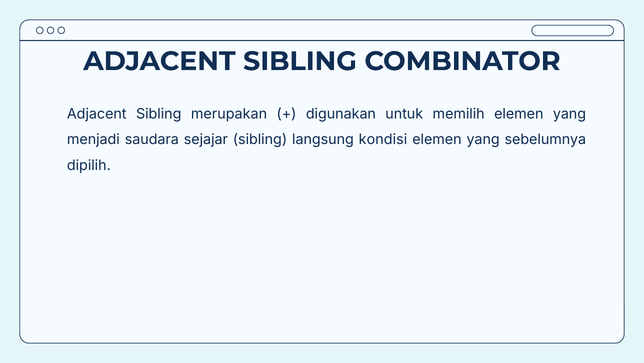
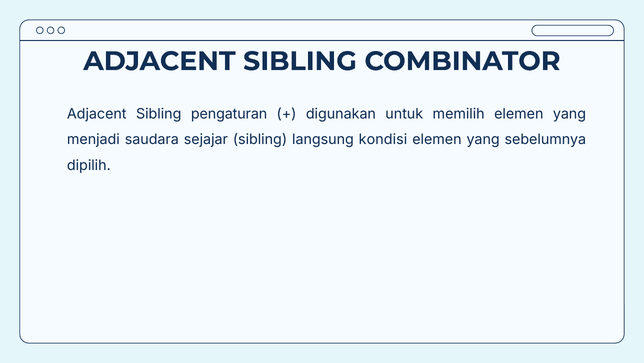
merupakan: merupakan -> pengaturan (229, 114)
